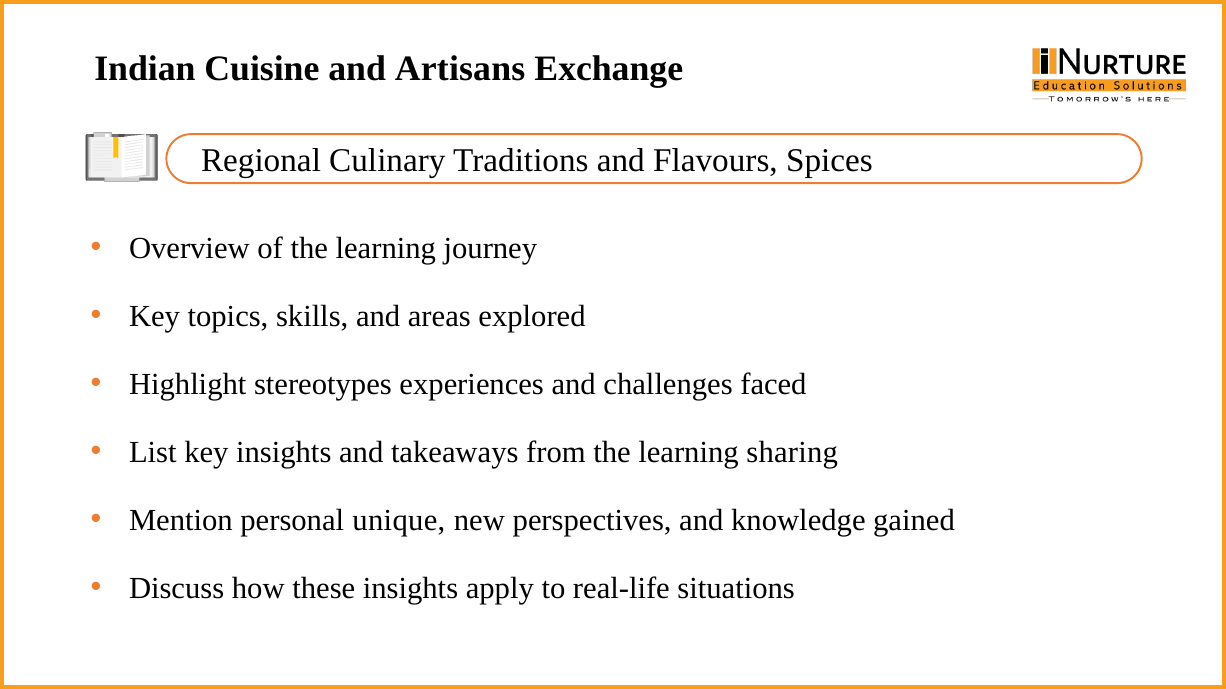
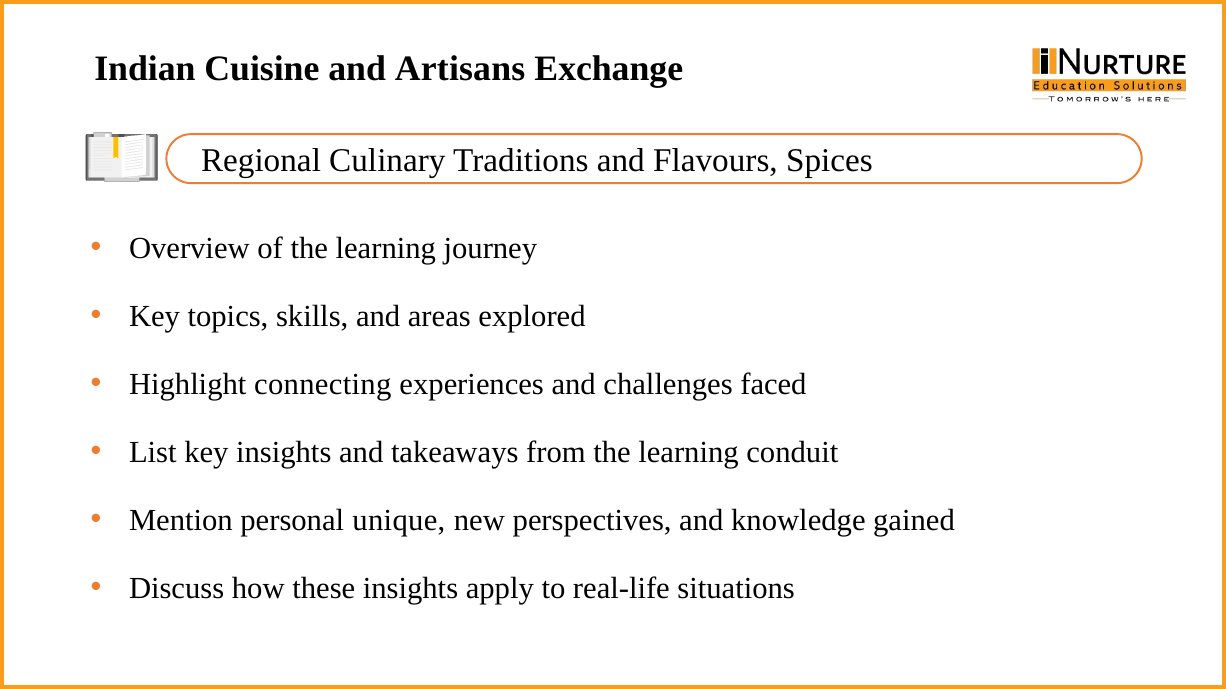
stereotypes: stereotypes -> connecting (323, 385)
sharing: sharing -> conduit (792, 453)
